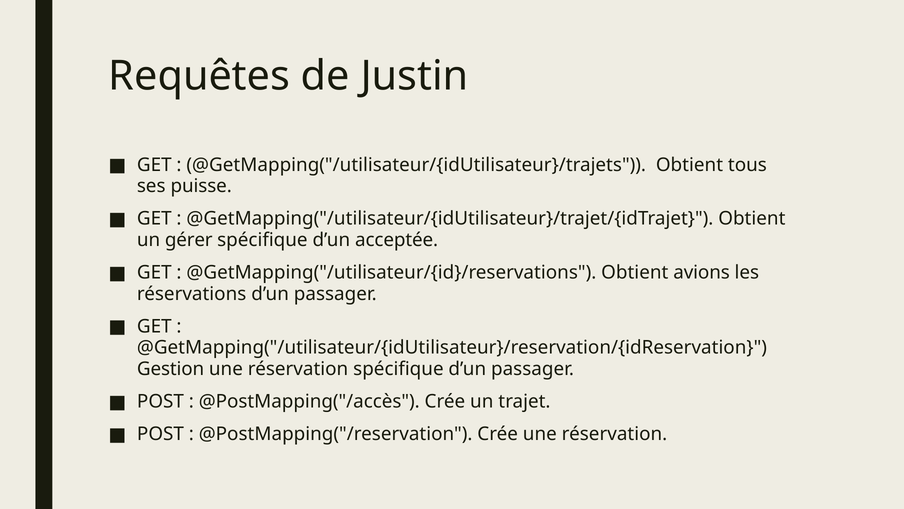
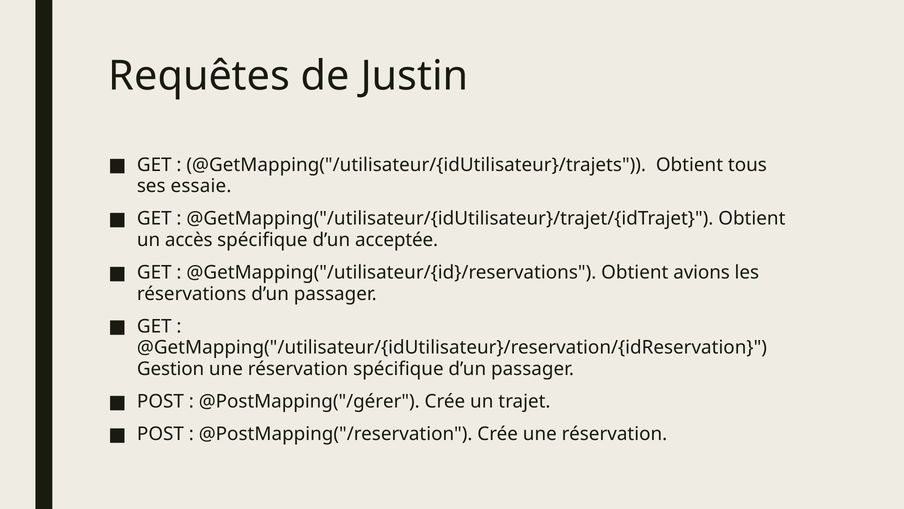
puisse: puisse -> essaie (201, 186)
gérer: gérer -> accès (189, 240)
@PostMapping("/accès: @PostMapping("/accès -> @PostMapping("/gérer (309, 401)
